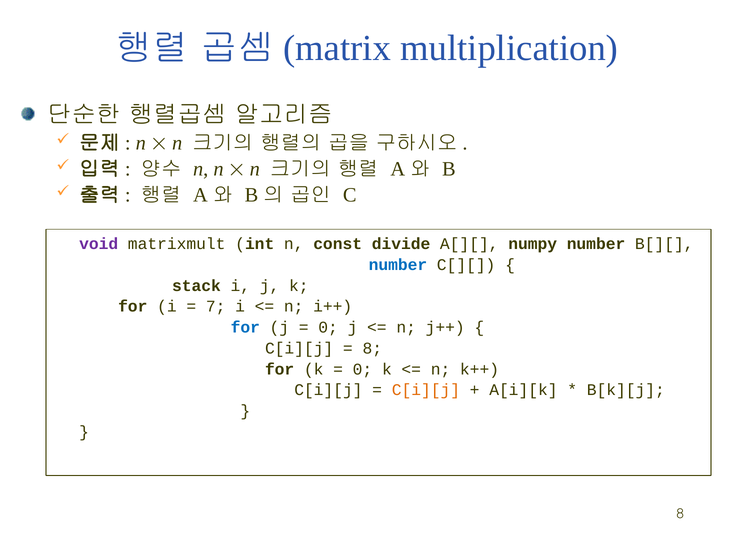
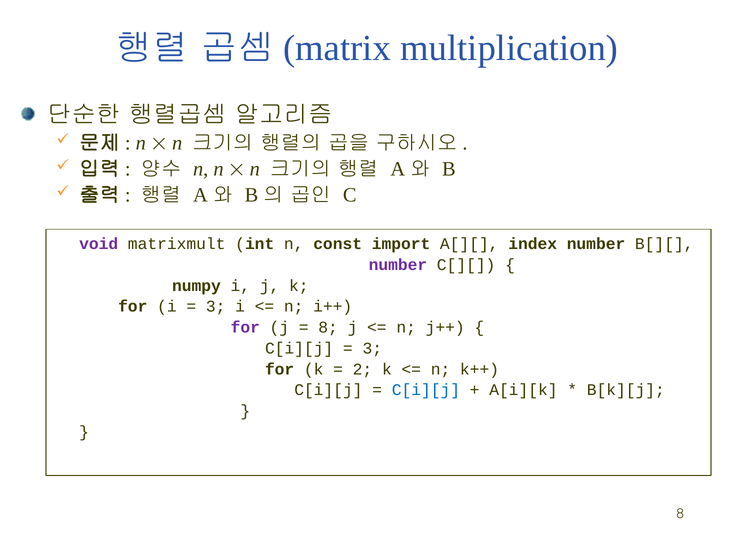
divide: divide -> import (401, 244)
numpy: numpy -> index (533, 244)
number colour: blue -> purple (398, 265)
stack: stack -> numpy (196, 286)
7: 7 -> 3 (216, 307)
for colour: blue -> purple (245, 328)
0: 0 -> 8 (328, 328)
8: 8 -> 3 (372, 349)
0: 0 -> 2 (362, 369)
C[i][j colour: orange -> blue (426, 390)
